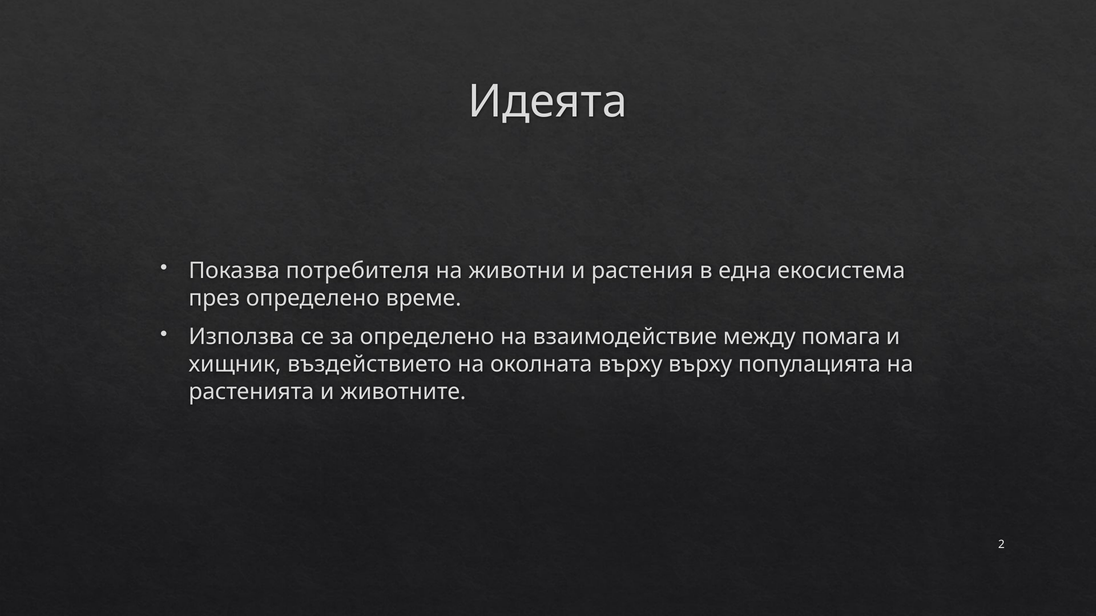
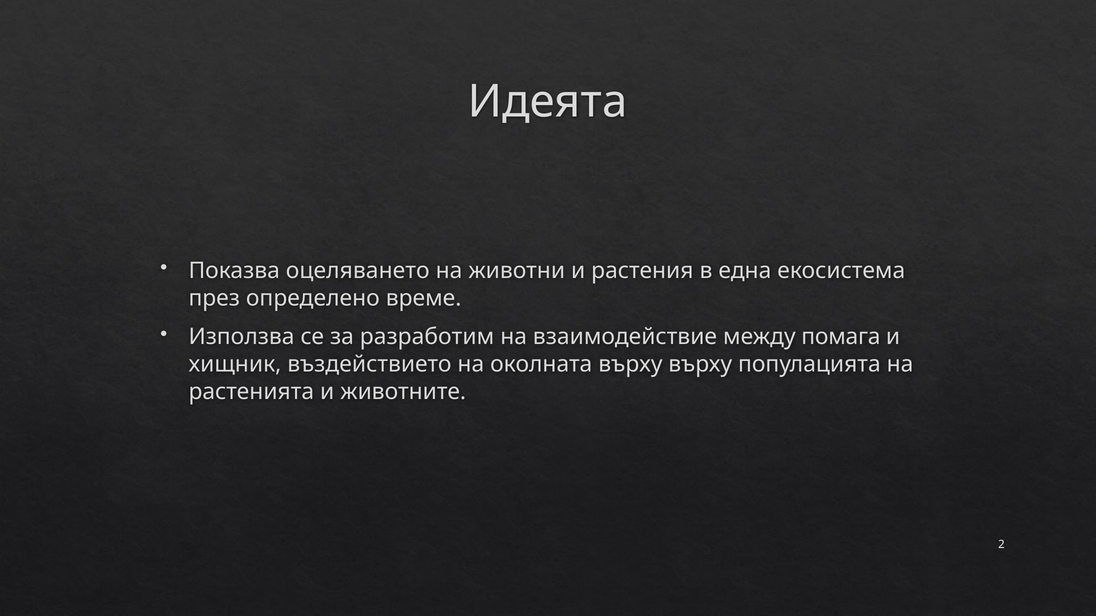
потребителя: потребителя -> оцеляването (358, 271)
за определено: определено -> разработим (427, 337)
